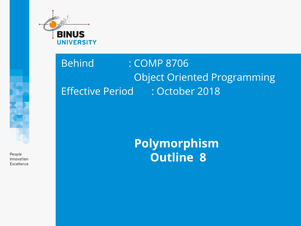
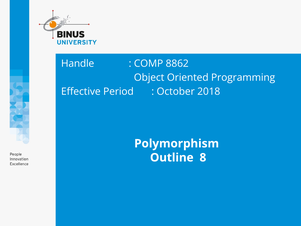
Behind: Behind -> Handle (78, 63)
8706: 8706 -> 8862 (177, 63)
